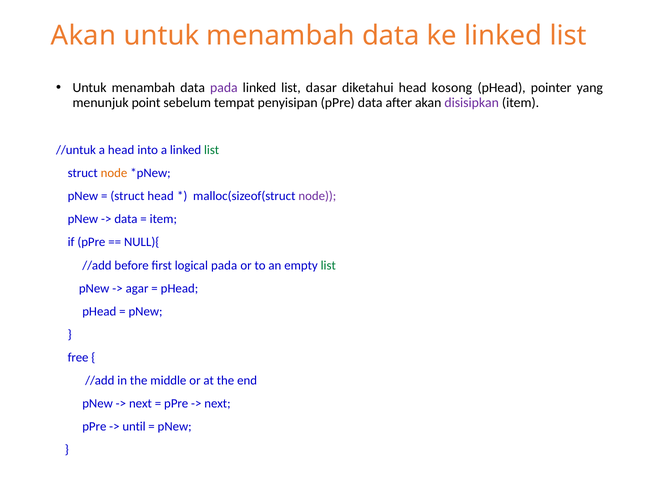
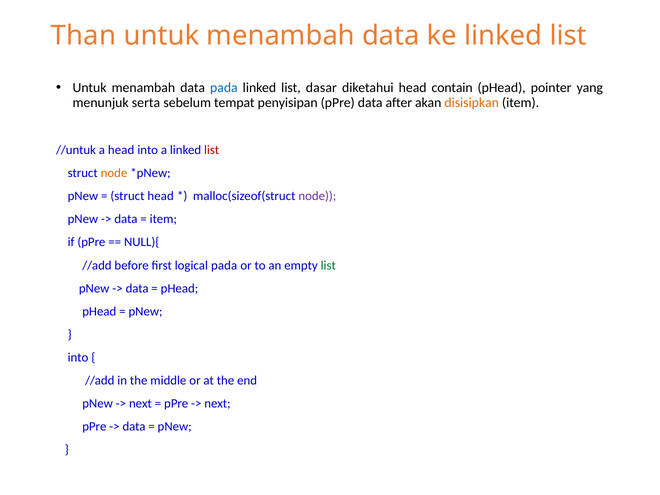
Akan: Akan -> Than (83, 36)
pada colour: purple -> blue (224, 88)
kosong: kosong -> contain (452, 88)
point: point -> serta (146, 102)
disisipkan colour: purple -> orange (472, 102)
list colour: green -> red (212, 150)
agar: agar -> data (137, 288)
free: free -> into (78, 357)
until: until -> data (134, 427)
